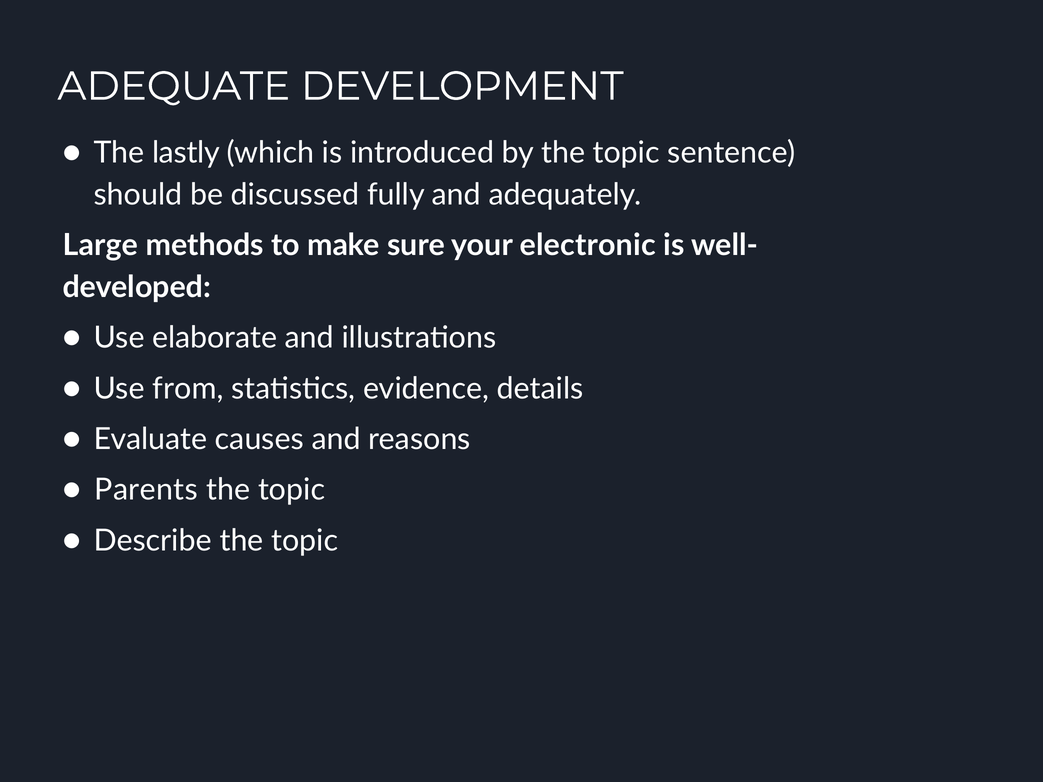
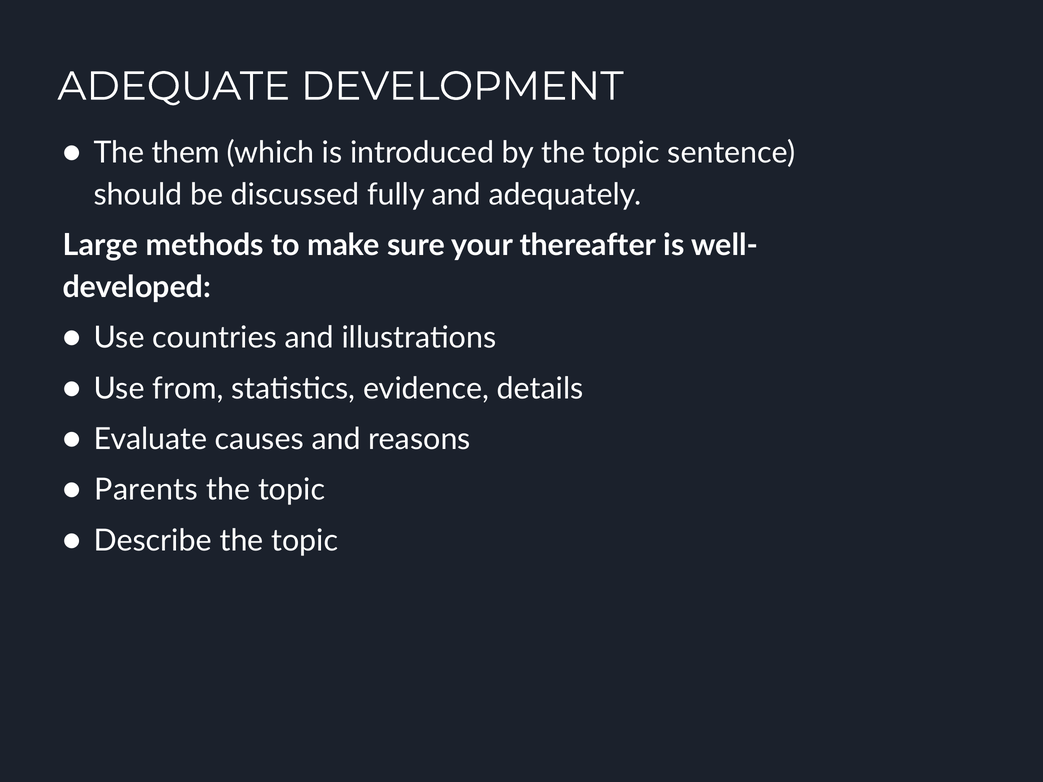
lastly: lastly -> them (186, 153)
electronic: electronic -> thereafter (588, 245)
elaborate: elaborate -> countries (215, 338)
